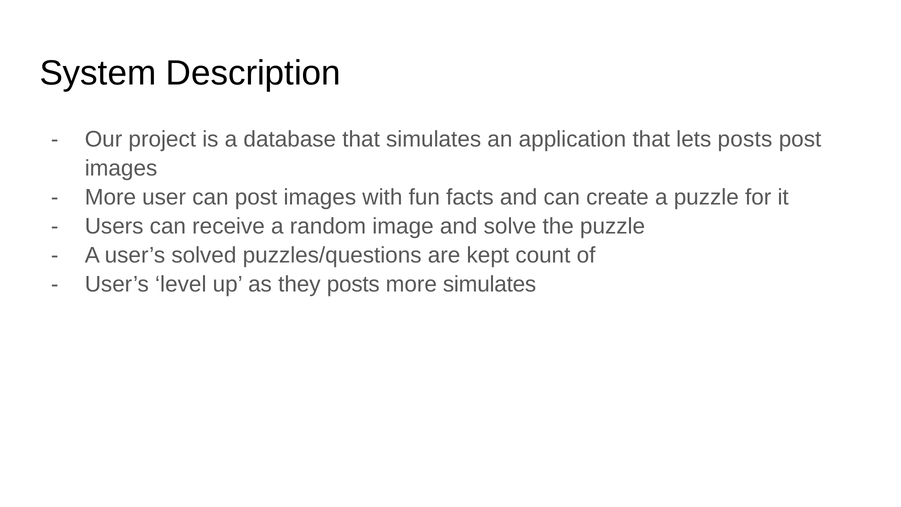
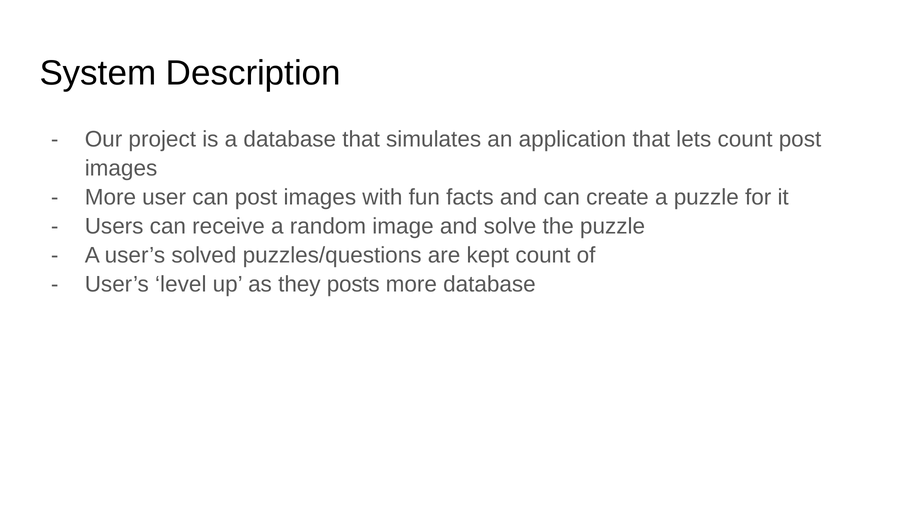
lets posts: posts -> count (745, 139)
more simulates: simulates -> database (489, 284)
